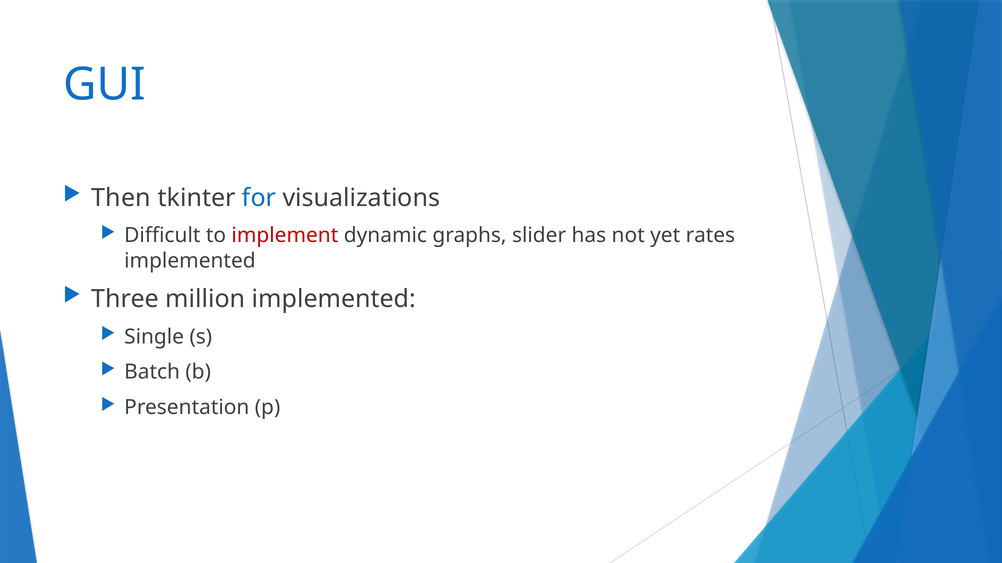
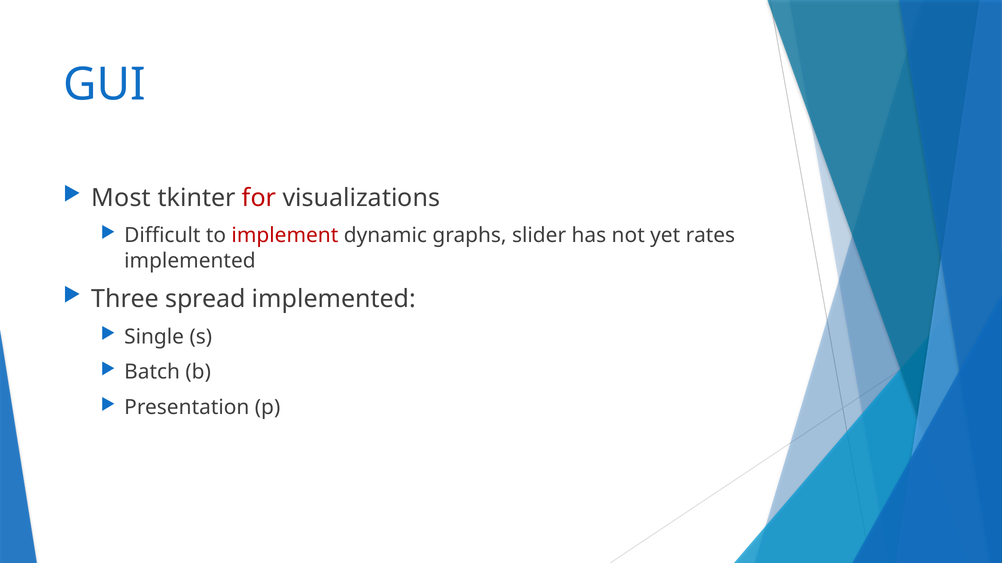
Then: Then -> Most (121, 198)
for colour: blue -> red (259, 198)
million: million -> spread (205, 299)
